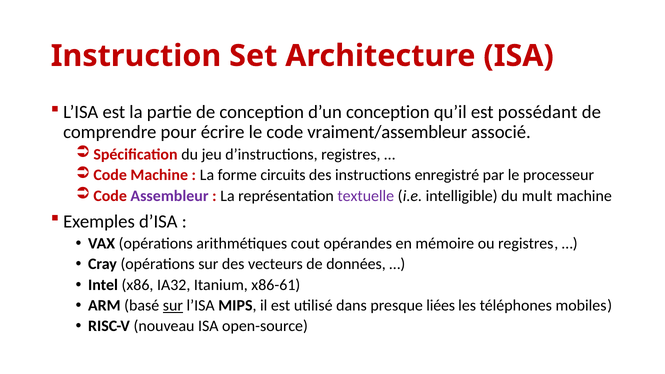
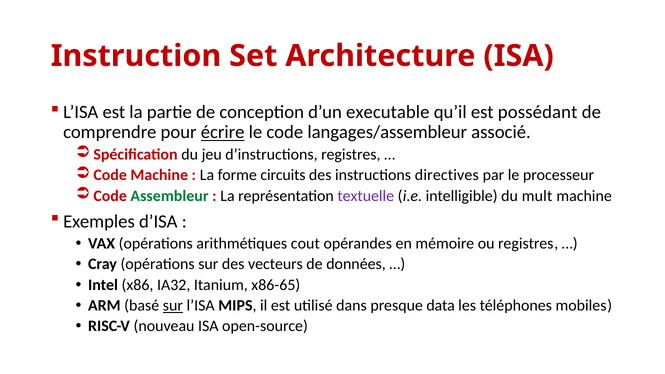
d’un conception: conception -> executable (388, 112)
écrire underline: none -> present (223, 132)
vraiment/assembleur: vraiment/assembleur -> langages/assembleur (387, 132)
enregistré: enregistré -> directives (447, 175)
Assembleur colour: purple -> green (170, 196)
x86-61: x86-61 -> x86-65 (276, 285)
liées: liées -> data (441, 306)
